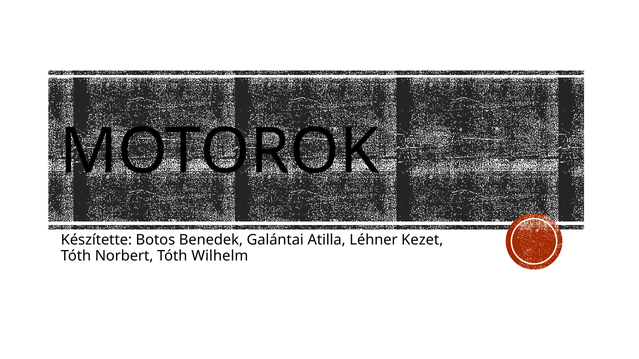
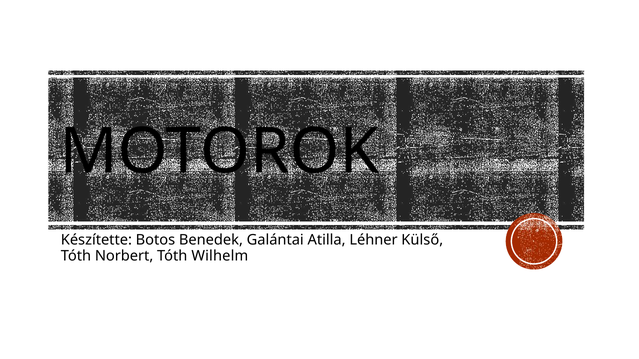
Kezet: Kezet -> Külső (422, 240)
